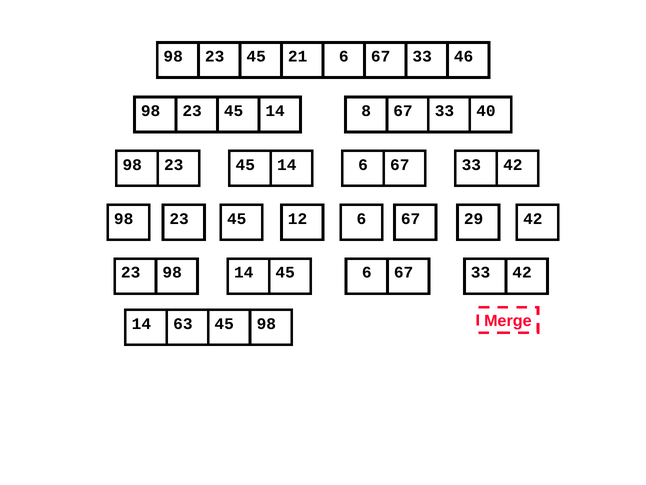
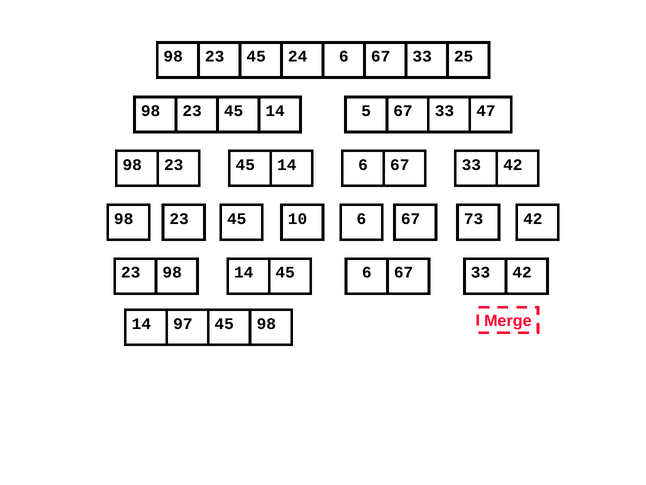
21: 21 -> 24 (298, 56)
46: 46 -> 25 (464, 56)
8: 8 -> 5 (366, 111)
40: 40 -> 47 (486, 111)
12: 12 -> 10 (298, 219)
29: 29 -> 73 (474, 219)
63: 63 -> 97 (183, 324)
